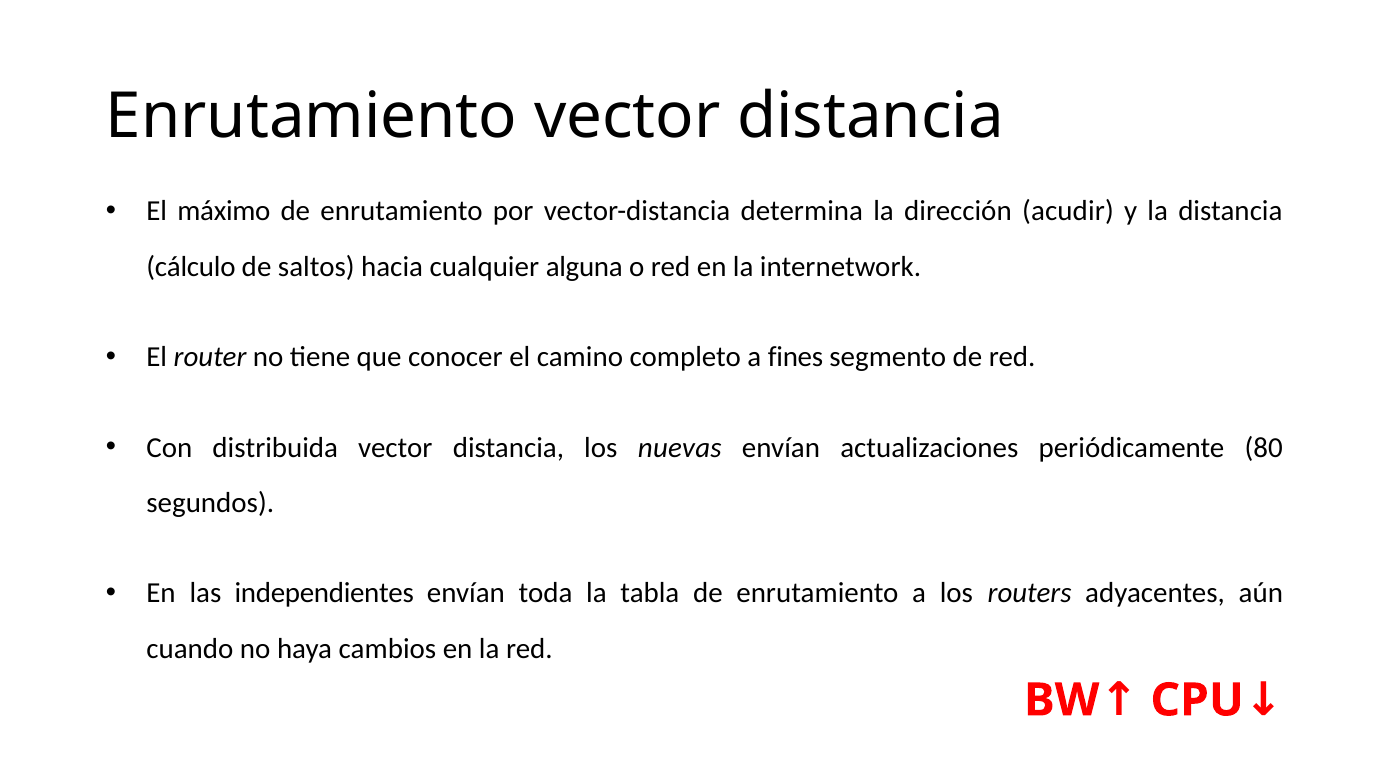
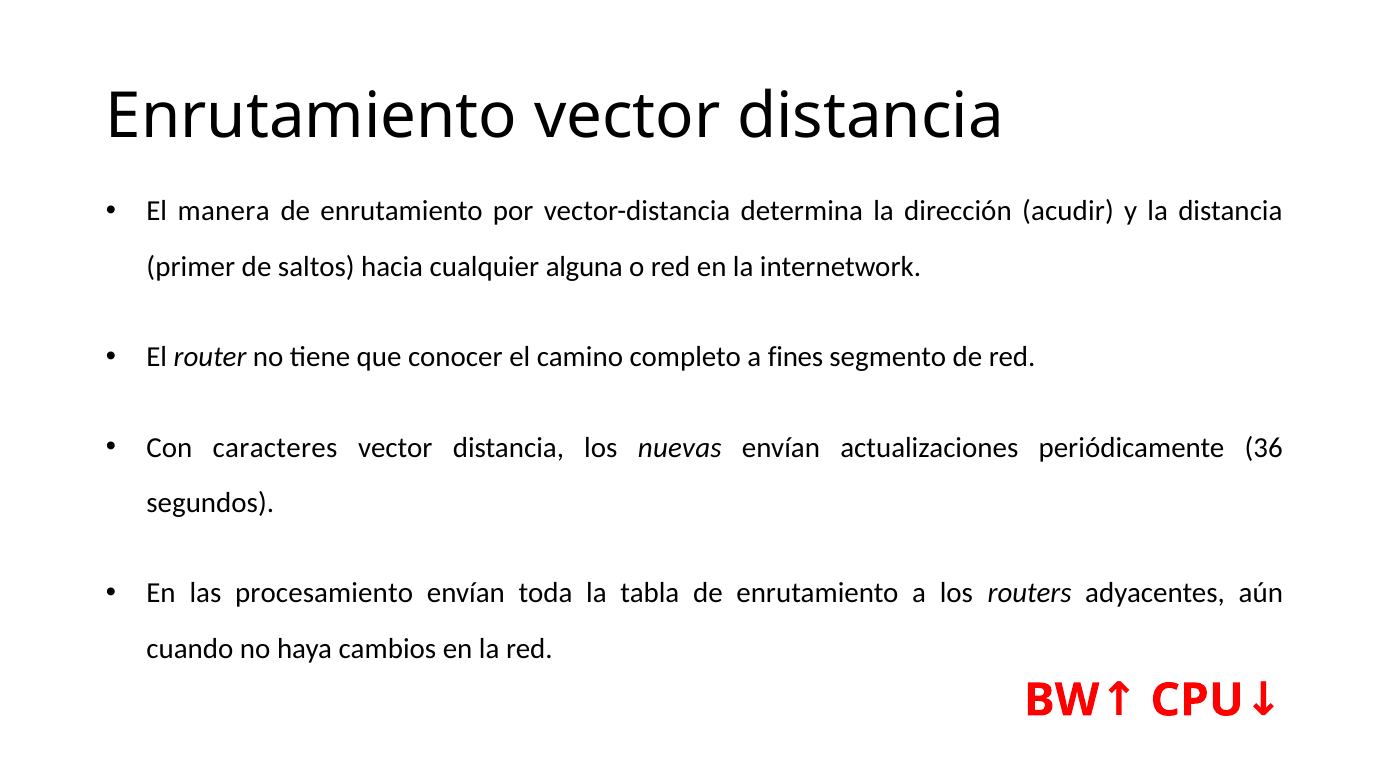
máximo: máximo -> manera (224, 212)
cálculo: cálculo -> primer (191, 267)
distribuida: distribuida -> caracteres (275, 448)
80: 80 -> 36 (1264, 448)
independientes: independientes -> procesamiento (324, 594)
